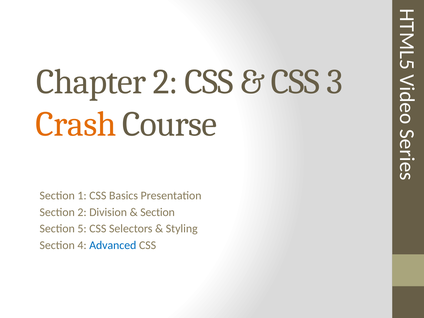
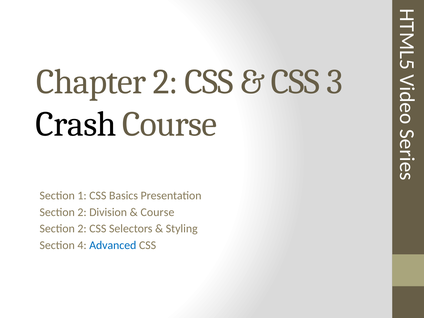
Crash colour: orange -> black (76, 124)
Section: Section -> Course (157, 212)
5: 5 -> 2 (82, 229)
